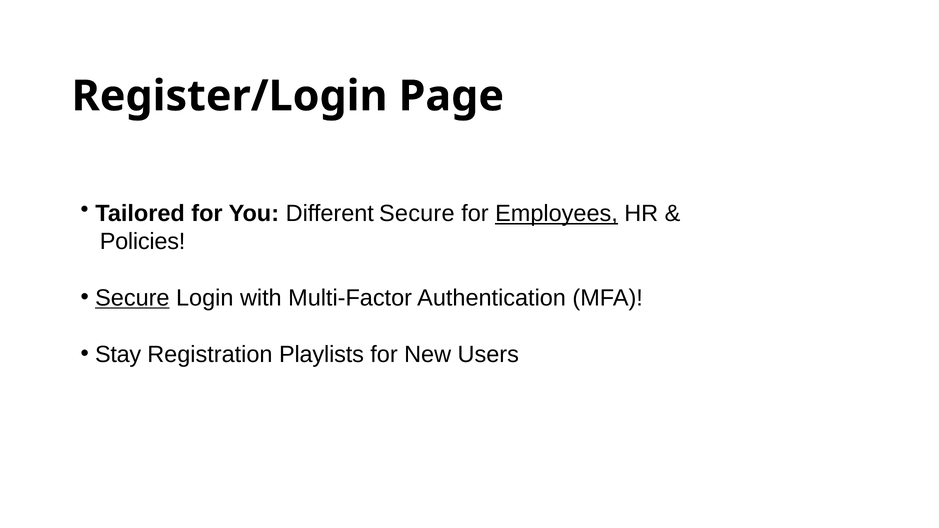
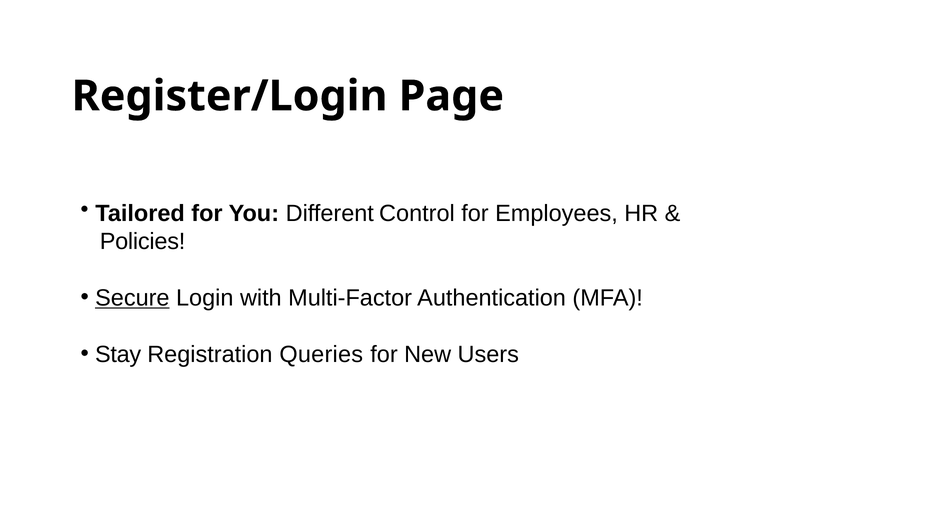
Different Secure: Secure -> Control (417, 214)
Employees underline: present -> none (557, 214)
Playlists: Playlists -> Queries (321, 354)
